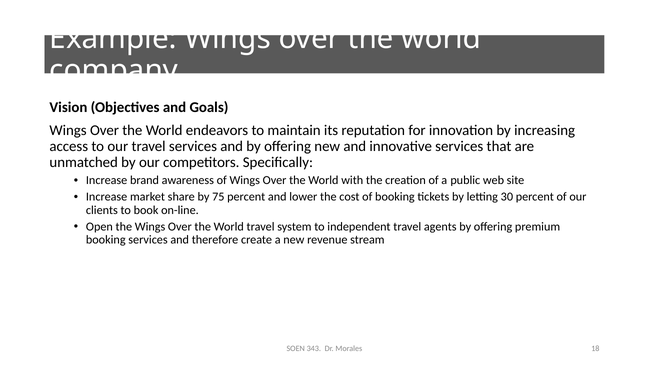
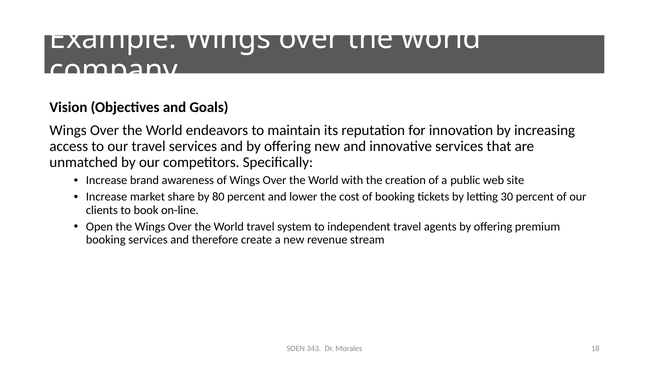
75: 75 -> 80 (218, 197)
